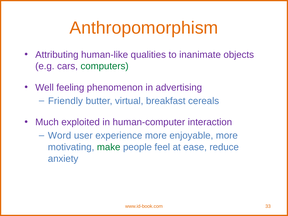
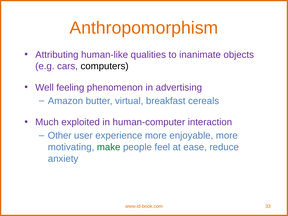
computers colour: green -> black (105, 66)
Friendly: Friendly -> Amazon (65, 101)
Word: Word -> Other (60, 136)
